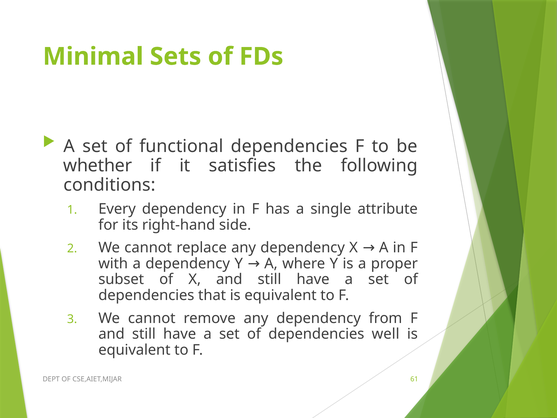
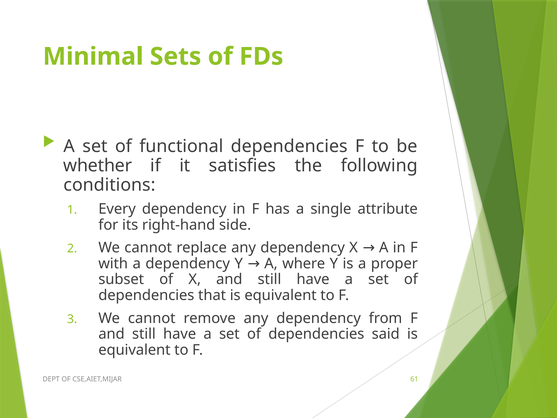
well: well -> said (386, 334)
